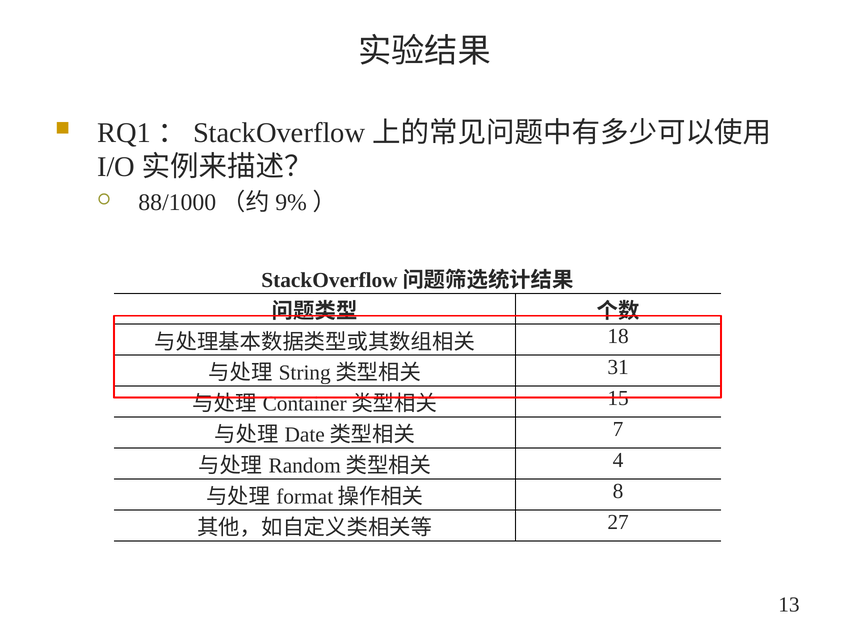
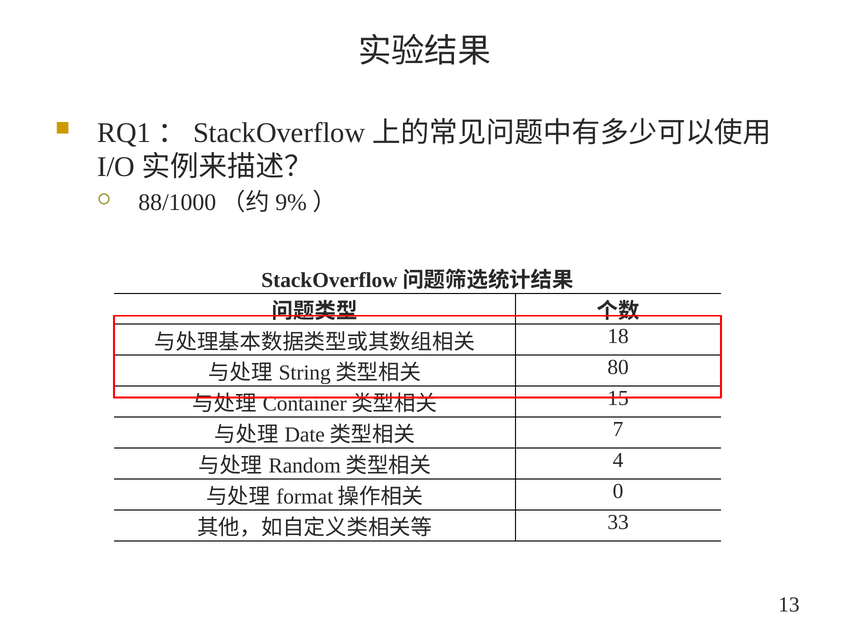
31: 31 -> 80 (618, 367)
8: 8 -> 0 (618, 491)
27: 27 -> 33 (618, 522)
